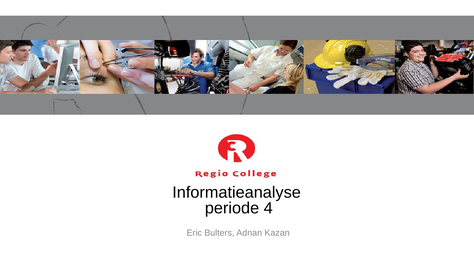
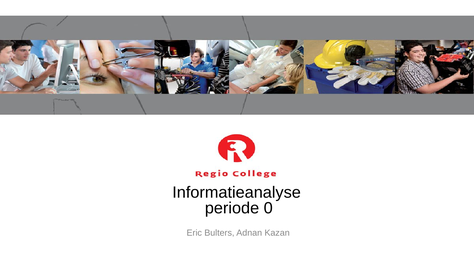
4: 4 -> 0 (268, 209)
